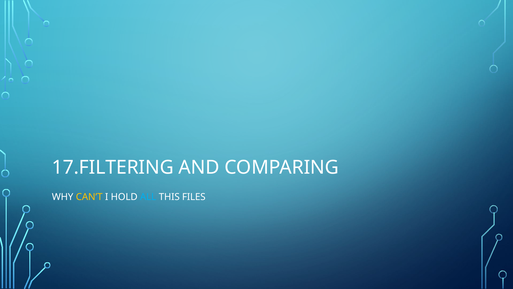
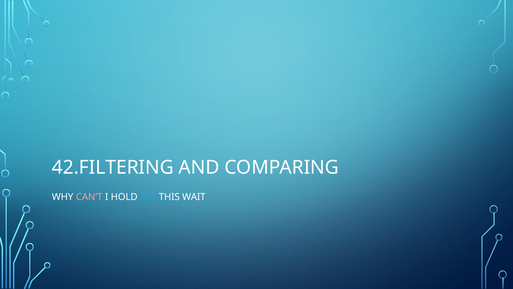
17.FILTERING: 17.FILTERING -> 42.FILTERING (113, 167)
CAN’T colour: yellow -> pink (89, 197)
FILES: FILES -> WAIT (194, 197)
